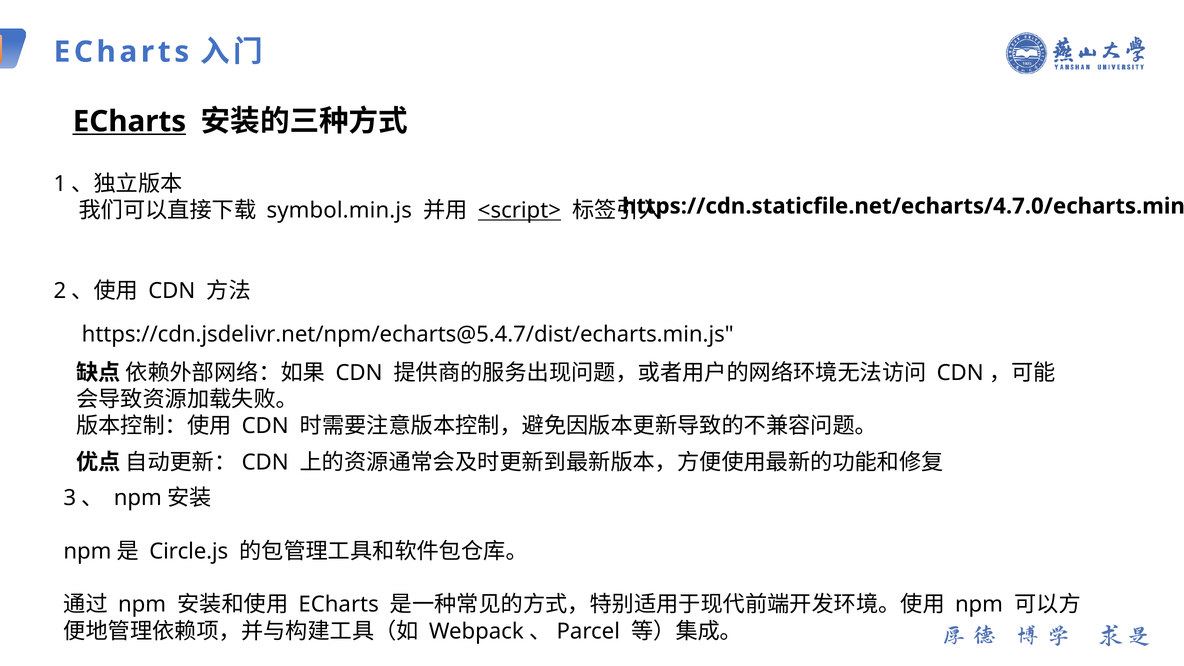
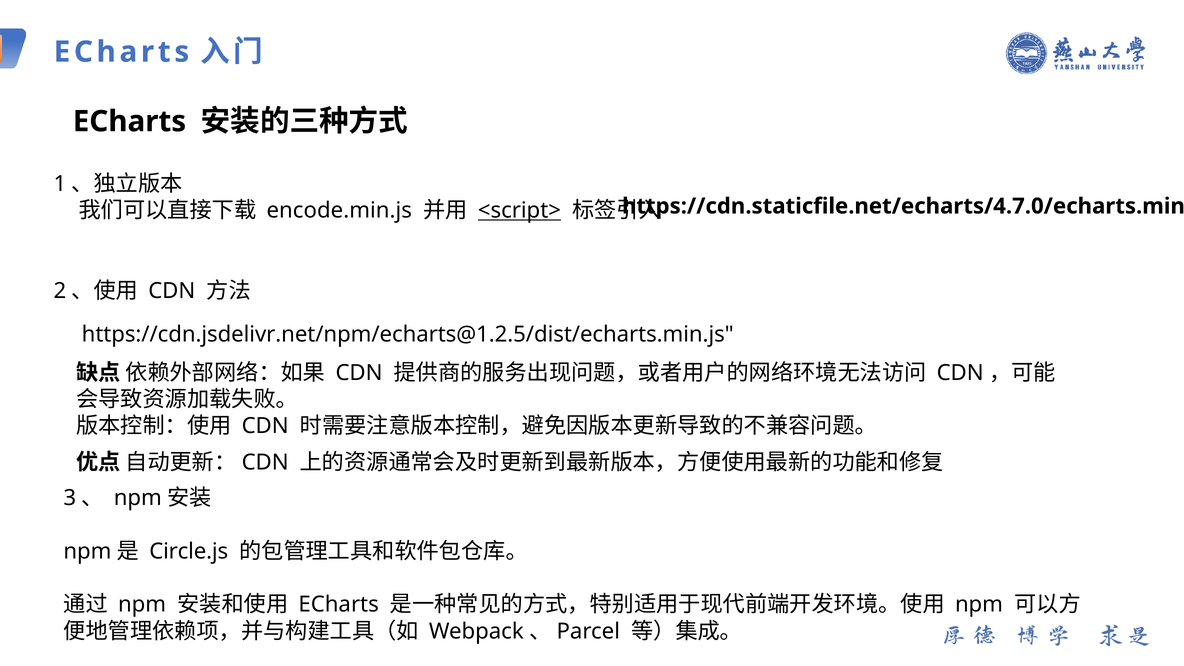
ECharts underline: present -> none (129, 121)
symbol.min.js: symbol.min.js -> encode.min.js (339, 210)
https://cdn.jsdelivr.net/npm/echarts@5.4.7/dist/echarts.min.js: https://cdn.jsdelivr.net/npm/echarts@5.4.7/dist/echarts.min.js -> https://cdn.jsdelivr.net/npm/echarts@1.2.5/dist/echarts.min.js (408, 334)
